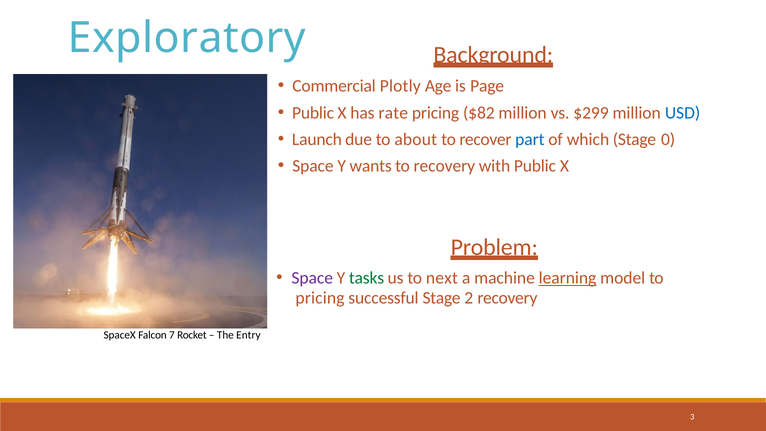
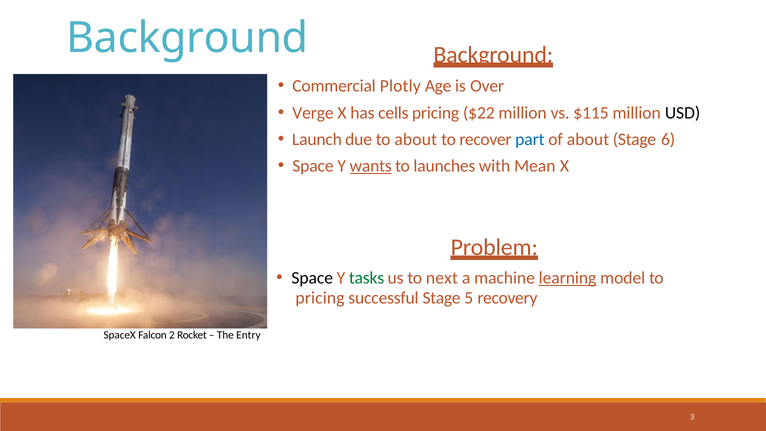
Exploratory: Exploratory -> Background (187, 38)
Page: Page -> Over (487, 86)
Public: Public -> Verge (313, 113)
rate: rate -> cells (393, 113)
$82: $82 -> $22 (479, 113)
$299: $299 -> $115 (591, 113)
USD colour: blue -> black (683, 113)
of which: which -> about (588, 139)
0: 0 -> 6 (668, 139)
wants underline: none -> present (371, 166)
to recovery: recovery -> launches (444, 166)
with Public: Public -> Mean (535, 166)
Space colour: purple -> black (312, 278)
2: 2 -> 5 (469, 298)
7: 7 -> 2 (172, 335)
